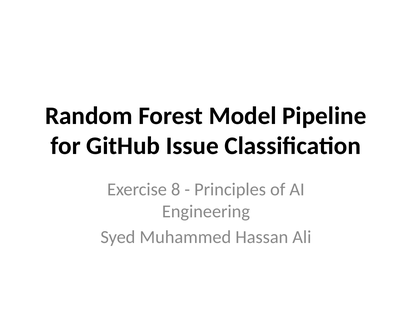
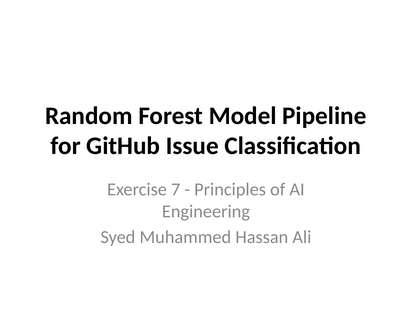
8: 8 -> 7 (176, 189)
